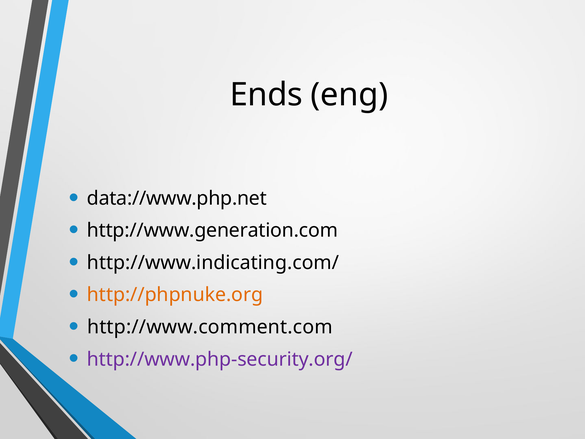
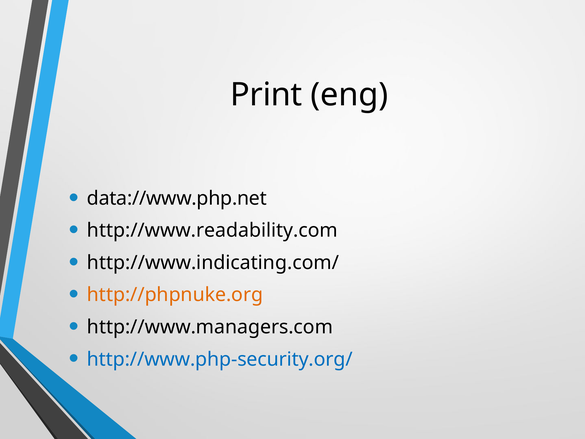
Ends: Ends -> Print (266, 95)
http://www.generation.com: http://www.generation.com -> http://www.readability.com (212, 230)
http://www.comment.com: http://www.comment.com -> http://www.managers.com (210, 327)
http://www.php-security.org/ colour: purple -> blue (220, 359)
